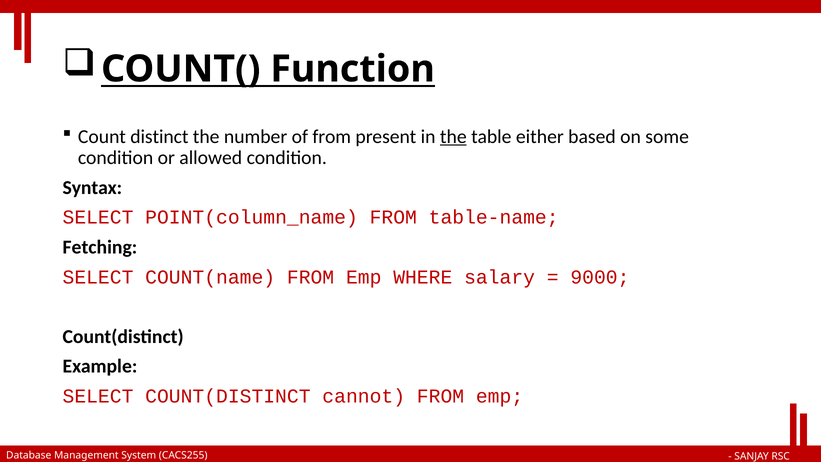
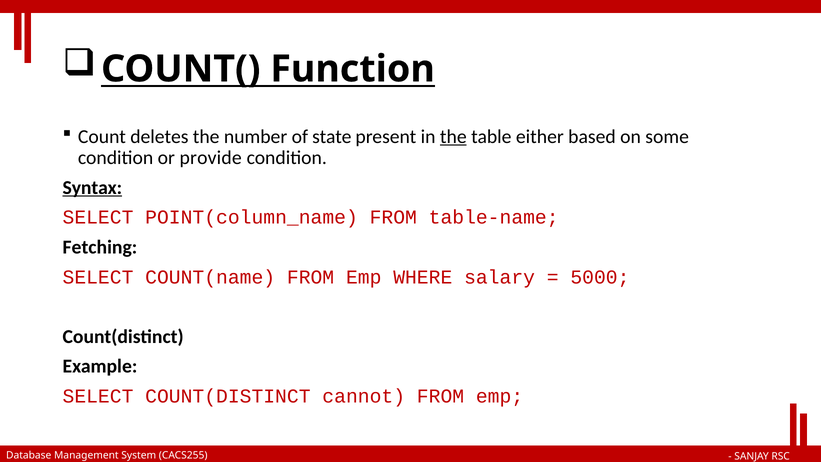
distinct: distinct -> deletes (159, 137)
of from: from -> state (332, 137)
allowed: allowed -> provide (211, 158)
Syntax underline: none -> present (92, 188)
9000: 9000 -> 5000 (600, 277)
